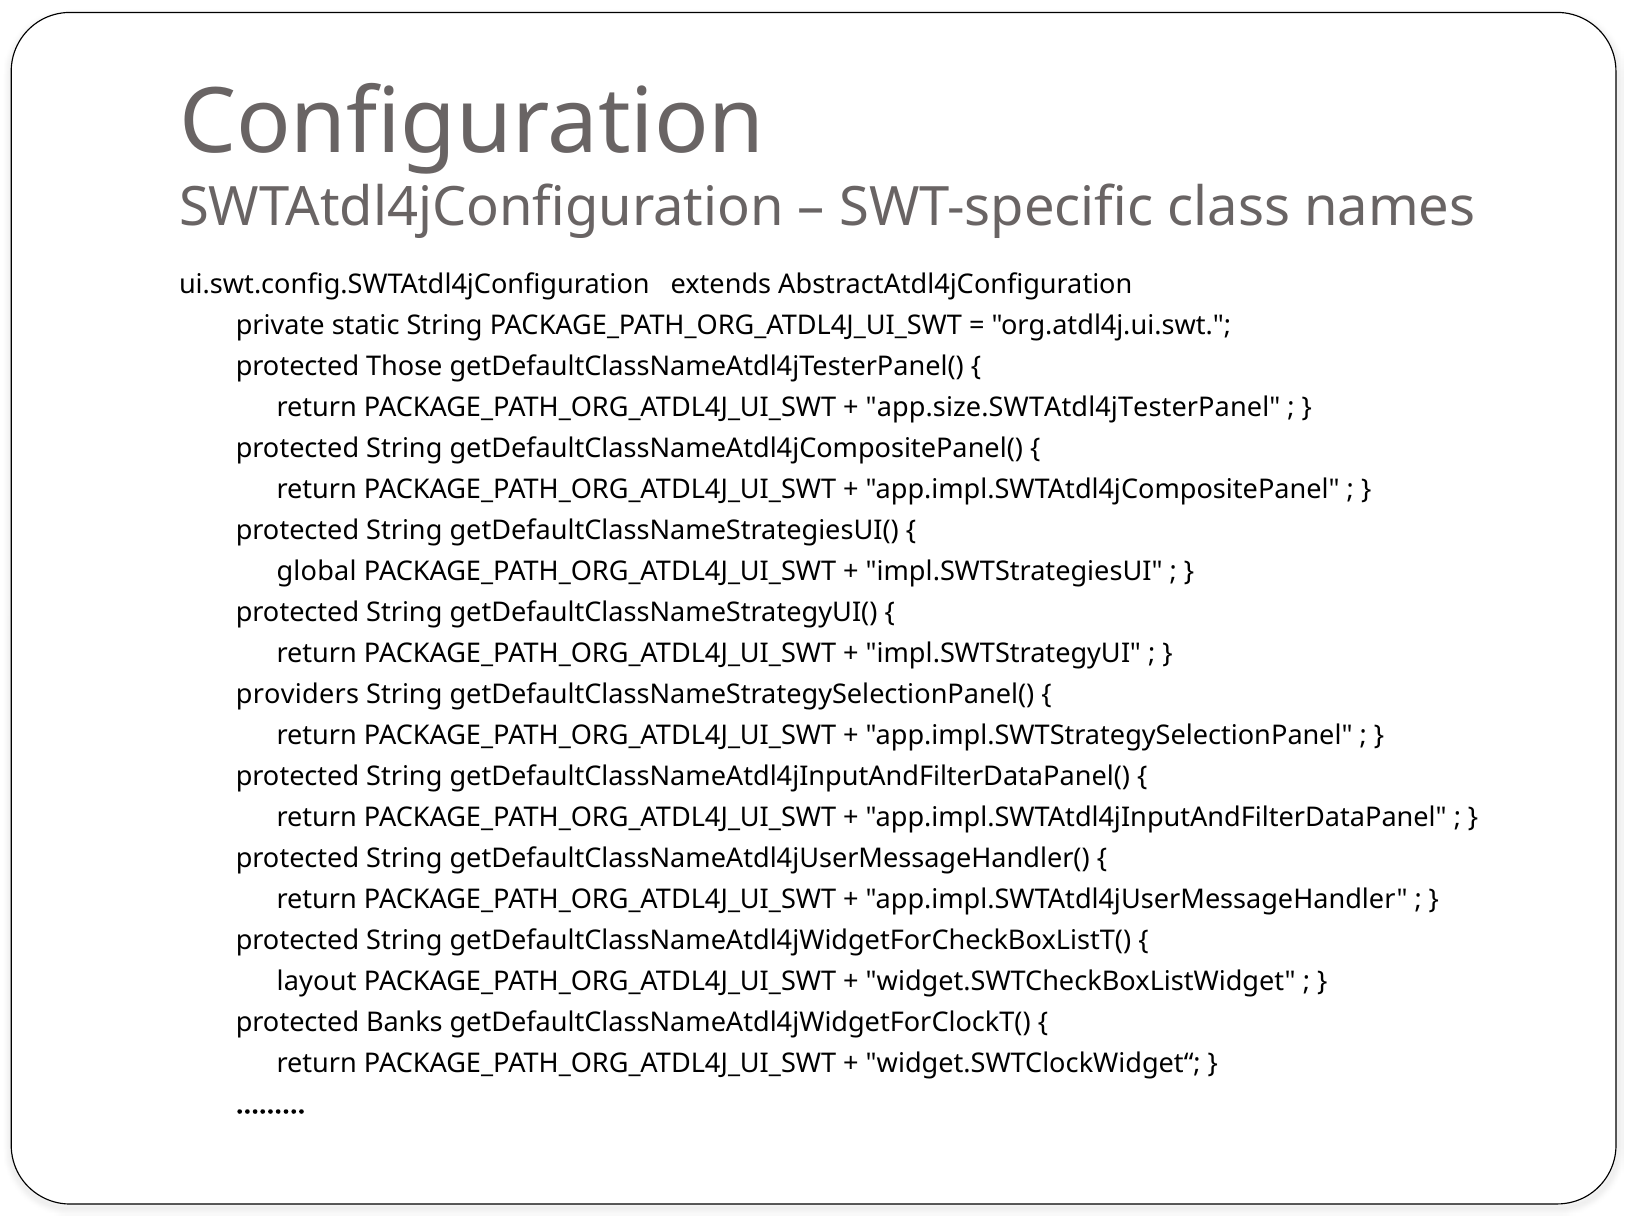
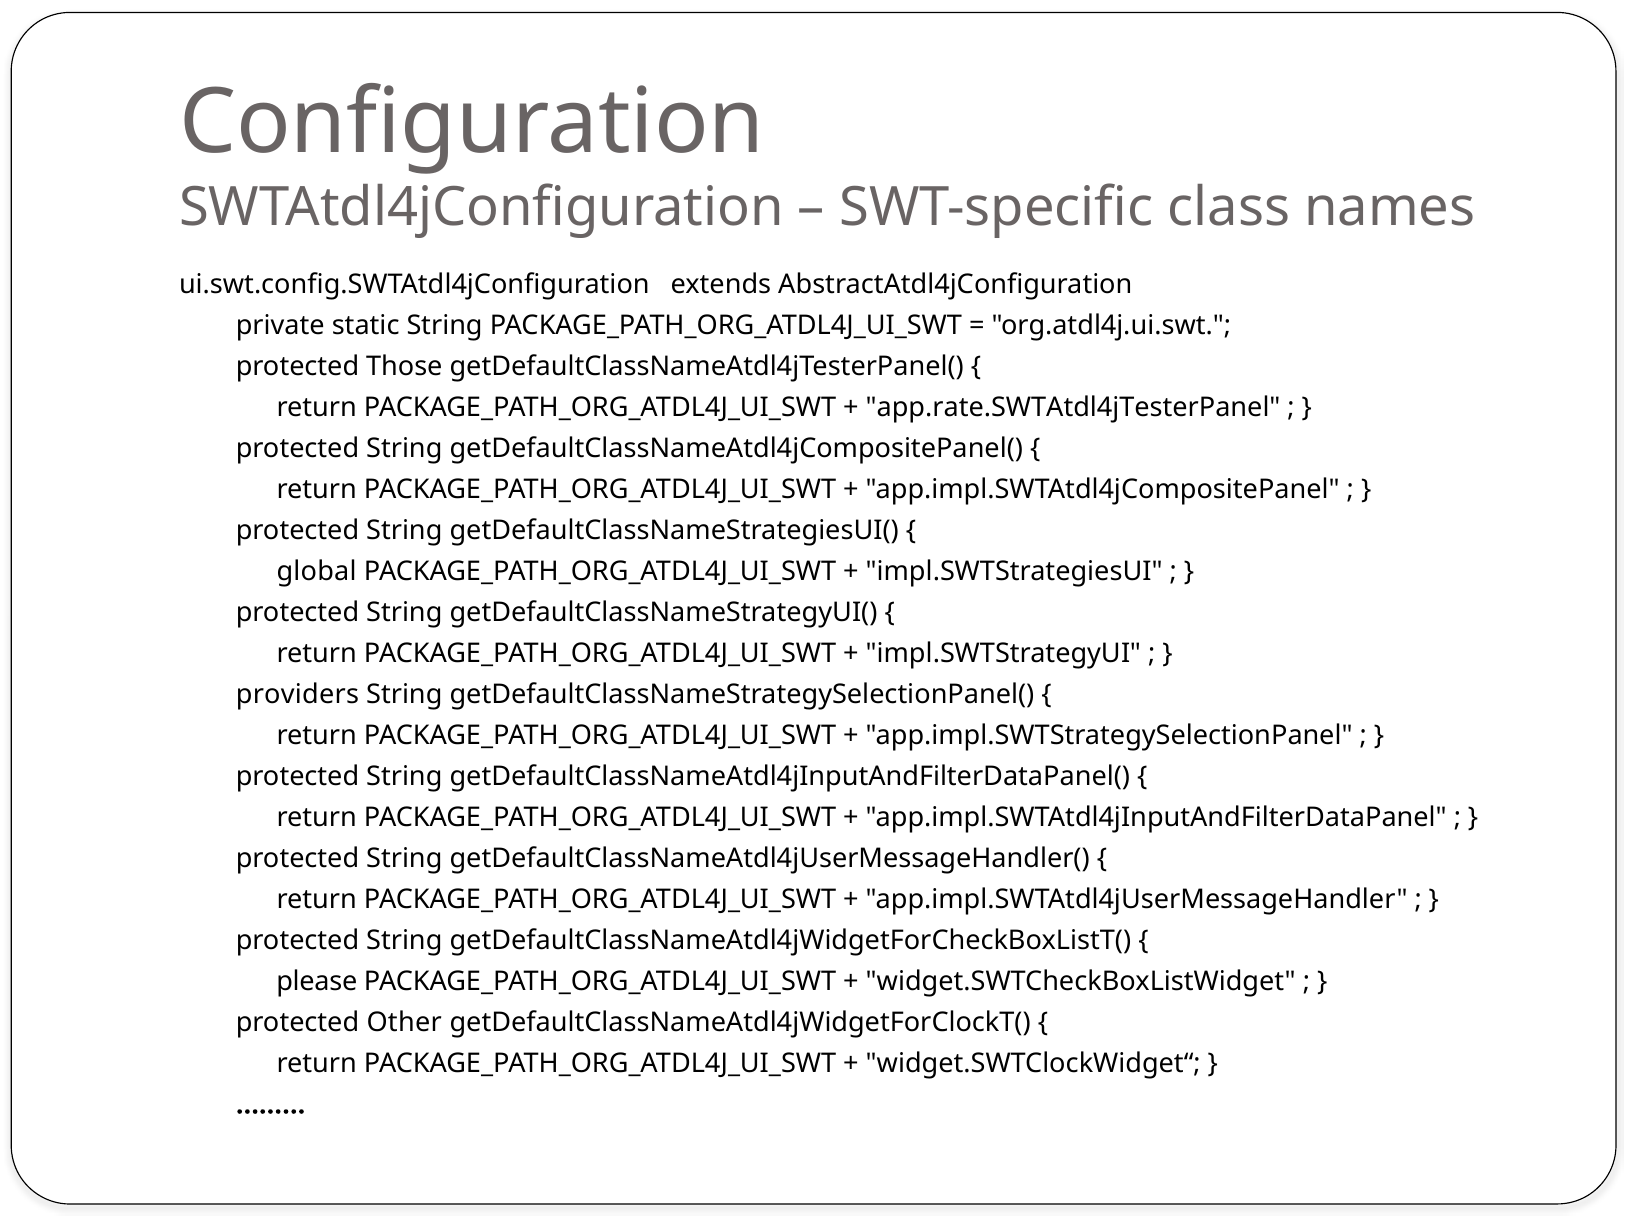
app.size.SWTAtdl4jTesterPanel: app.size.SWTAtdl4jTesterPanel -> app.rate.SWTAtdl4jTesterPanel (1073, 407)
layout: layout -> please (317, 981)
Banks: Banks -> Other (404, 1022)
